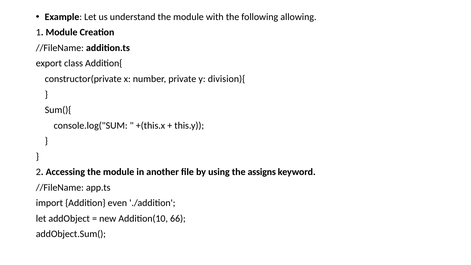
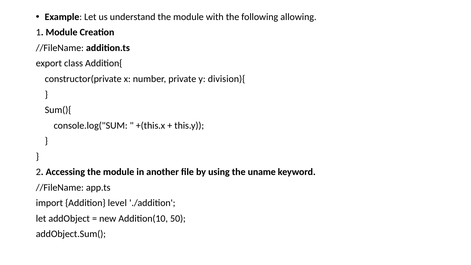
assigns: assigns -> uname (262, 172)
even: even -> level (117, 203)
66: 66 -> 50 (178, 218)
